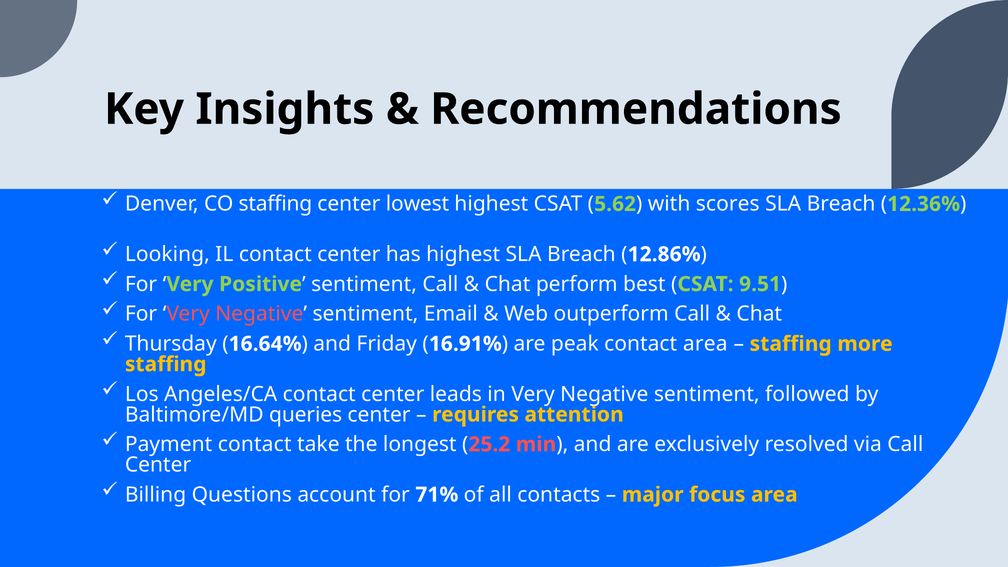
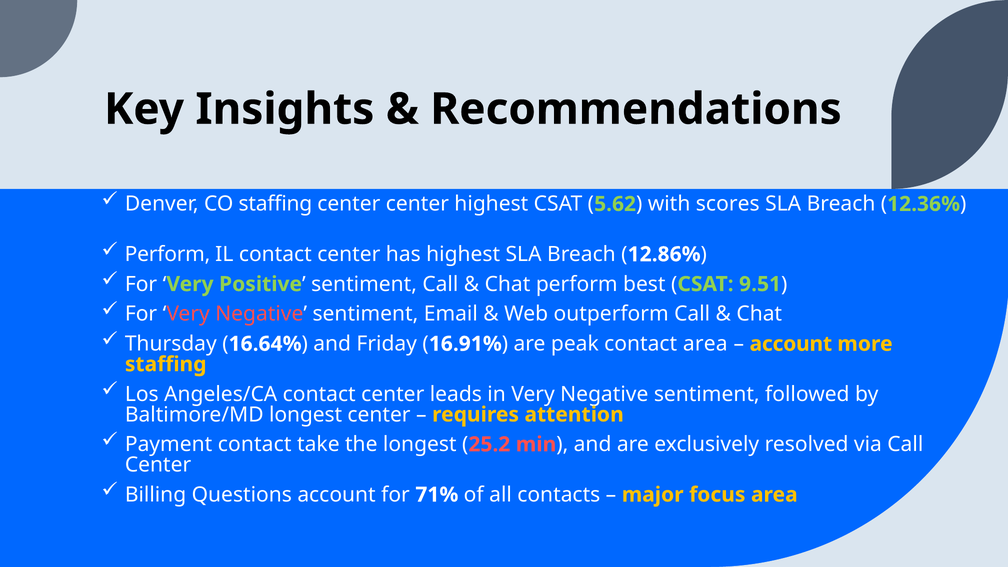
center lowest: lowest -> center (417, 204)
Looking: Looking -> Perform (167, 254)
staffing: staffing -> account (791, 344)
Baltimore/MD queries: queries -> longest (306, 415)
